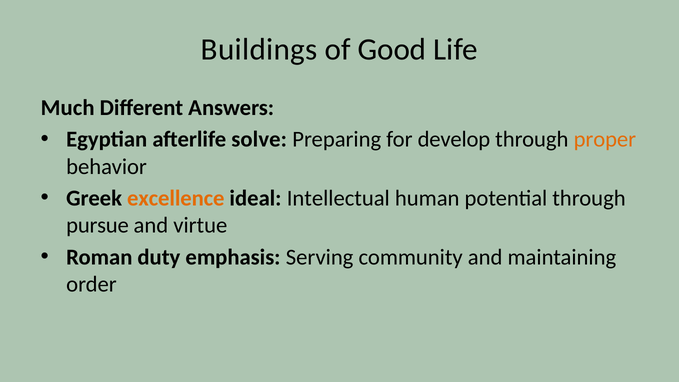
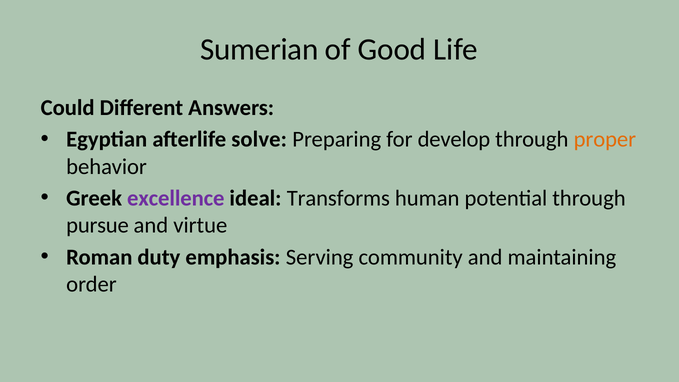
Buildings: Buildings -> Sumerian (259, 49)
Much: Much -> Could (68, 108)
excellence colour: orange -> purple (176, 198)
Intellectual: Intellectual -> Transforms (338, 198)
